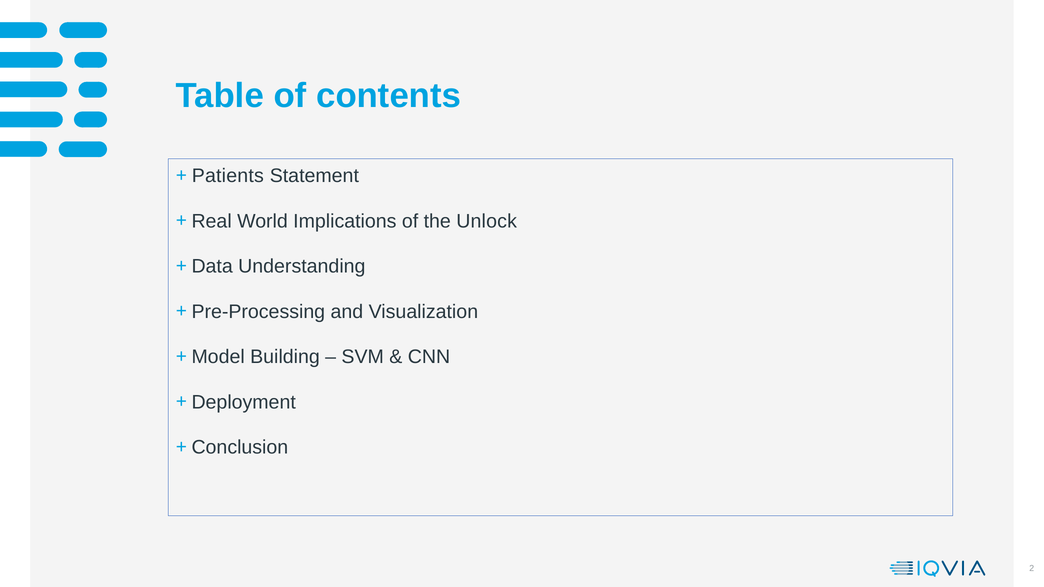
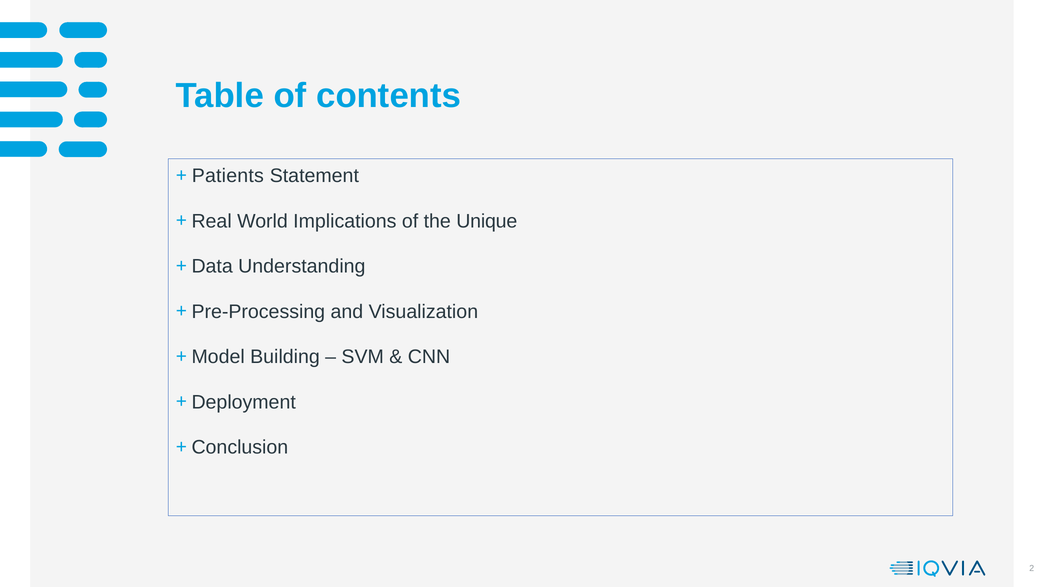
Unlock: Unlock -> Unique (487, 221)
